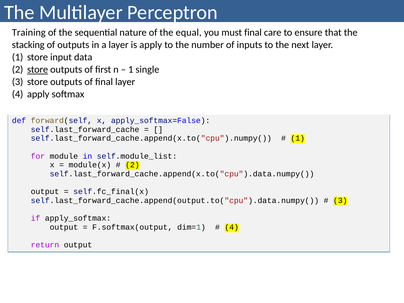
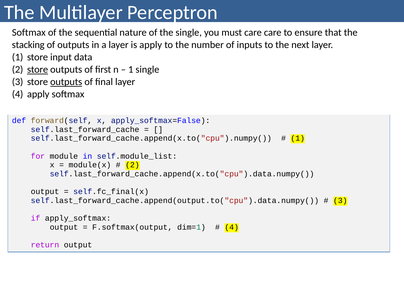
Training: Training -> Softmax (29, 33)
the equal: equal -> single (189, 33)
must final: final -> care (253, 33)
outputs underline: none -> present (66, 82)
